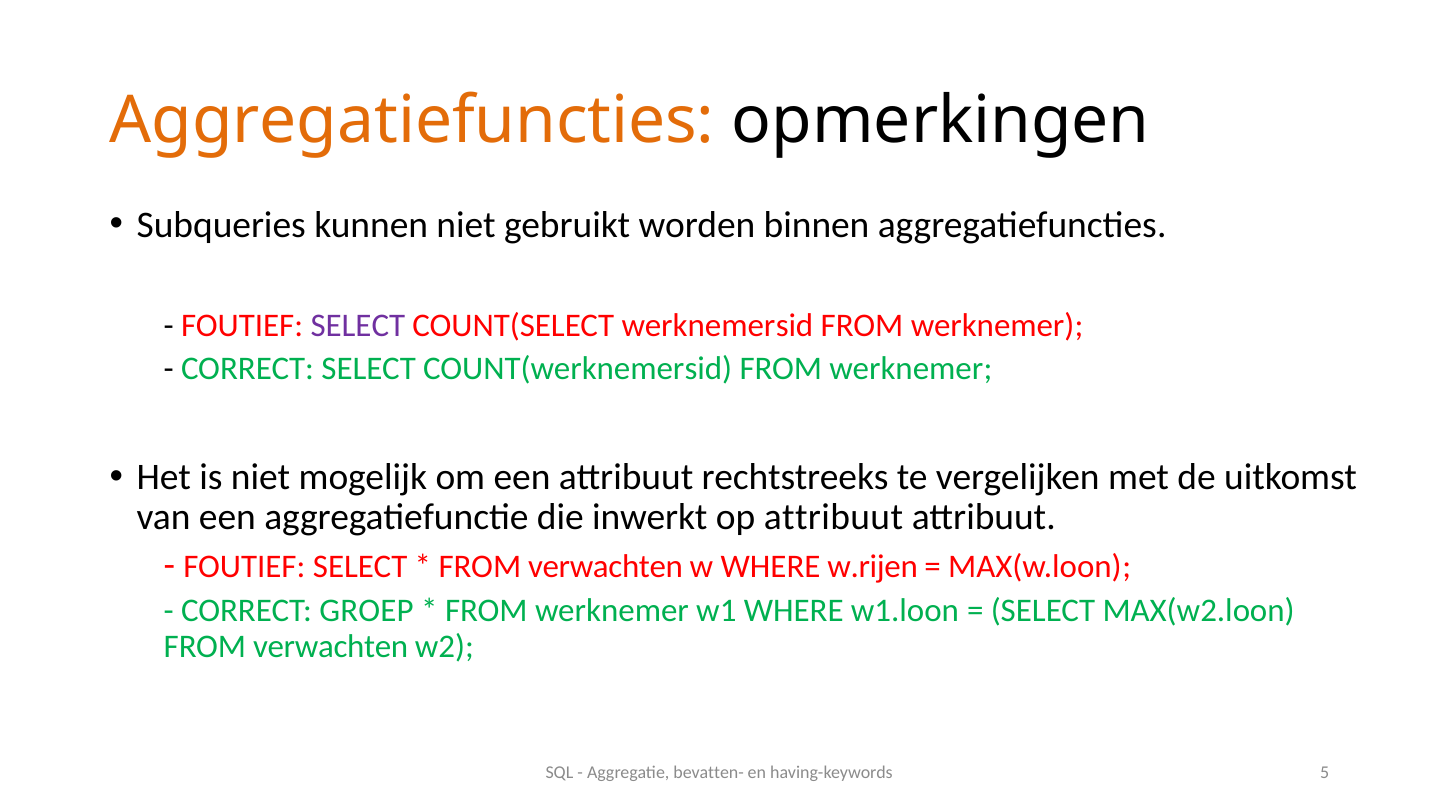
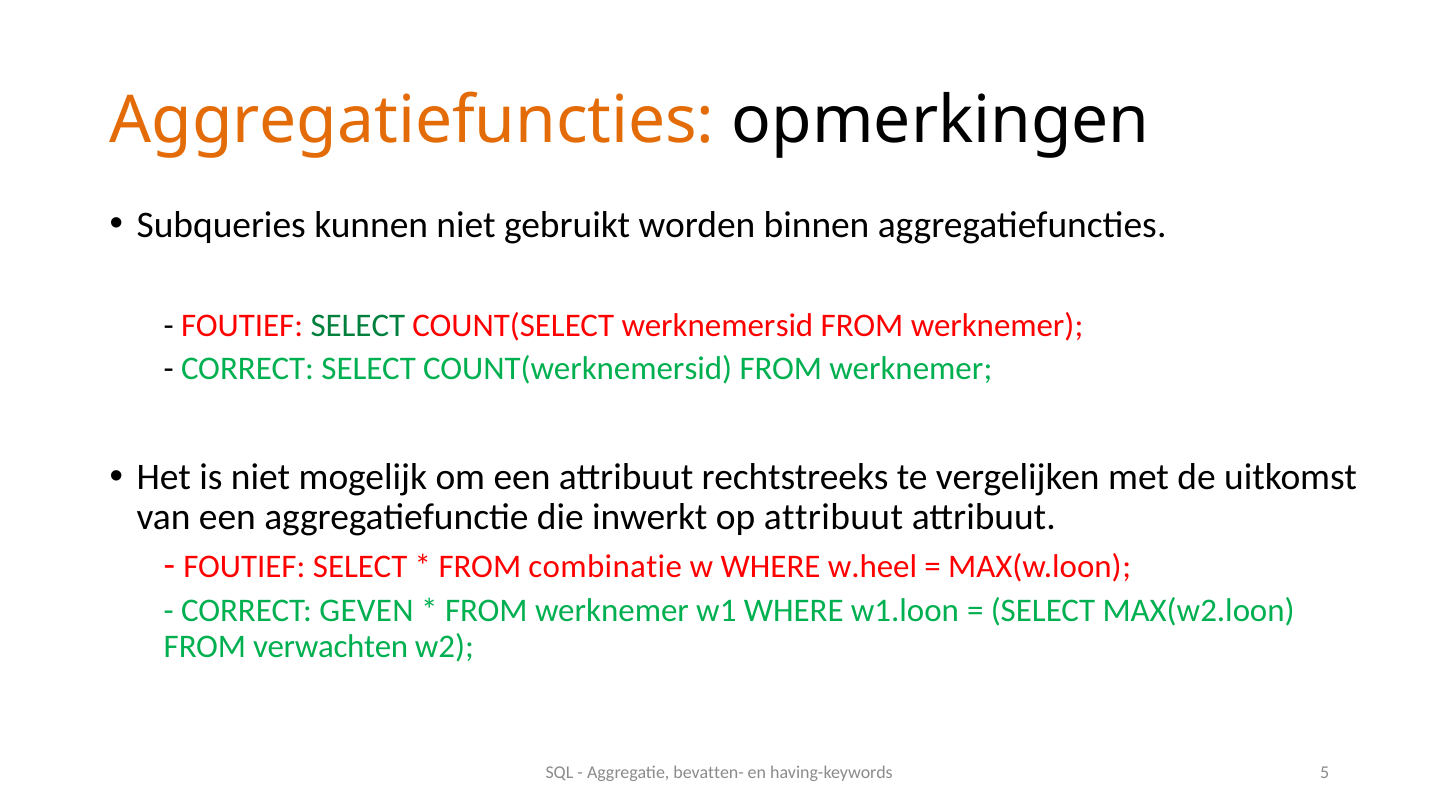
SELECT colour: purple -> green (358, 326)
verwachten: verwachten -> combinatie (605, 567)
w.rijen: w.rijen -> w.heel (872, 567)
GROEP: GROEP -> GEVEN (367, 611)
